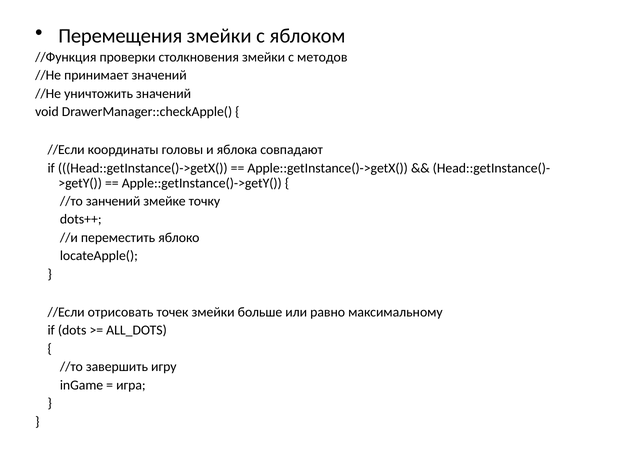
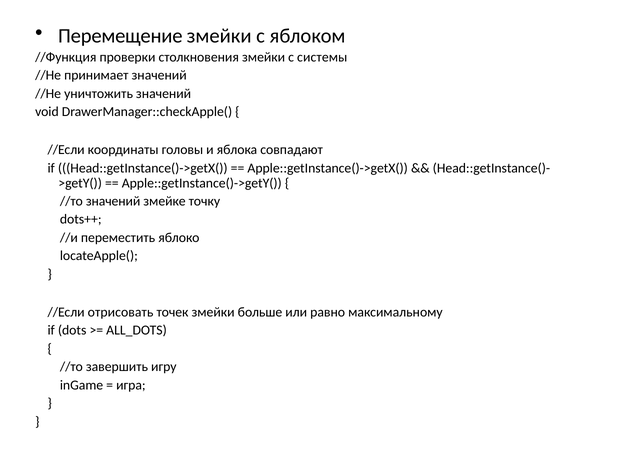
Перемещения: Перемещения -> Перемещение (120, 36)
методов: методов -> системы (322, 57)
//то занчений: занчений -> значений (113, 201)
